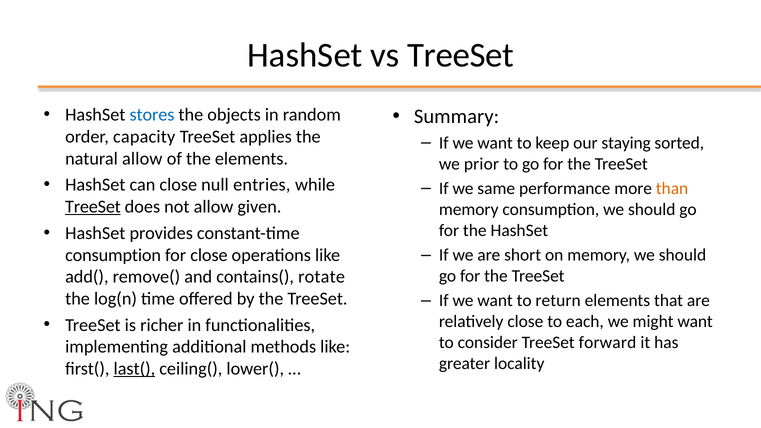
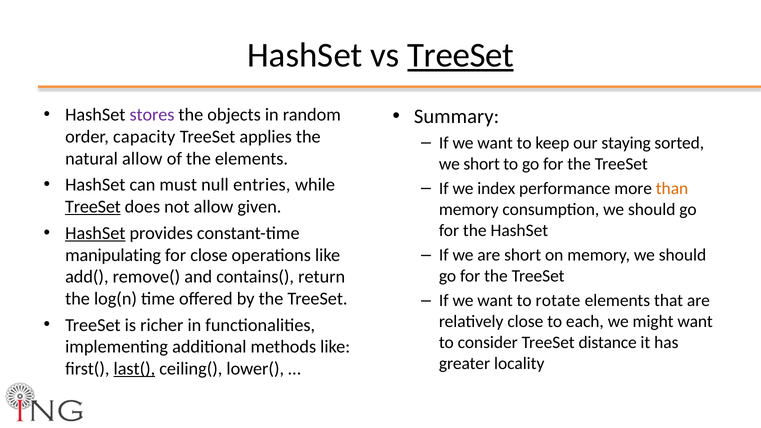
TreeSet underline: none -> present (461, 55)
stores colour: blue -> purple (152, 115)
we prior: prior -> short (482, 164)
can close: close -> must (178, 185)
same: same -> index (496, 189)
HashSet underline: none -> present (95, 233)
consumption: consumption -> manipulating (113, 255)
rotate: rotate -> return (322, 277)
return: return -> rotate (558, 301)
forward: forward -> distance (608, 343)
